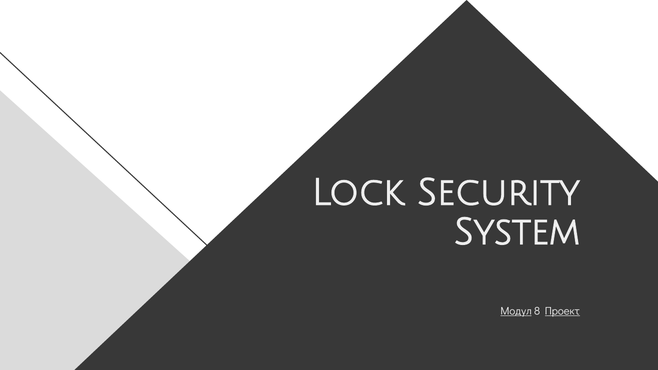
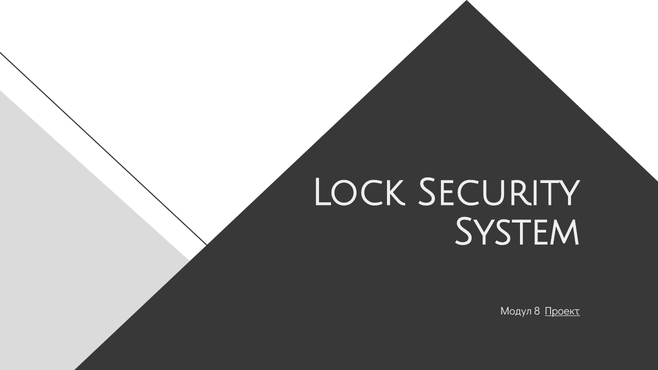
Модул underline: present -> none (516, 311)
